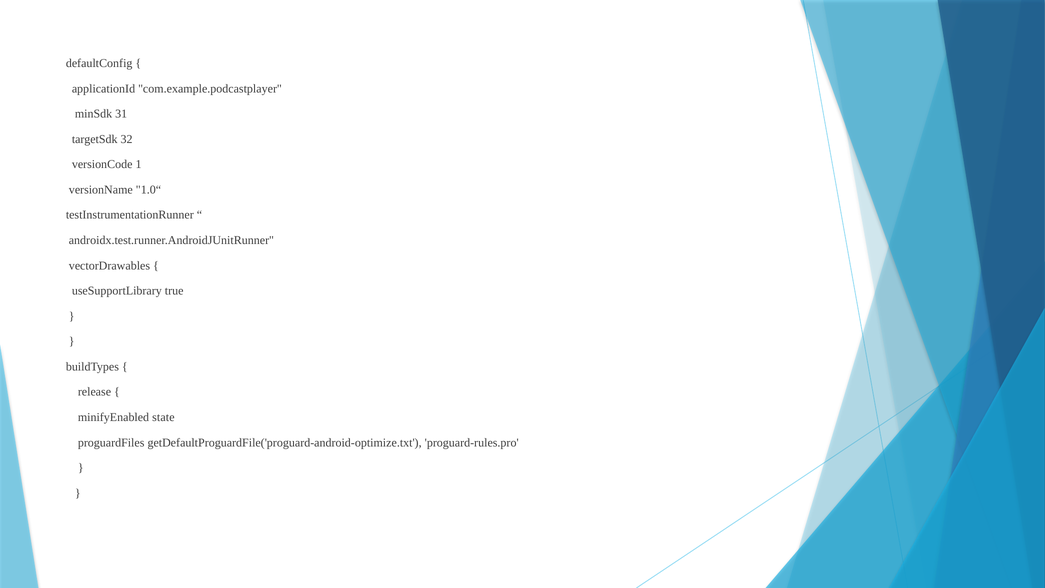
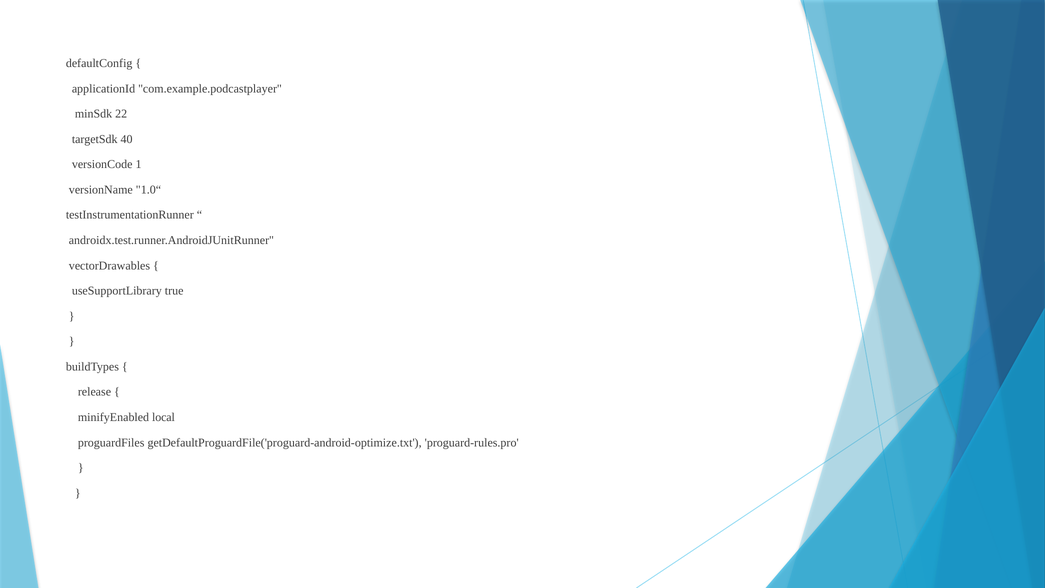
31: 31 -> 22 (121, 114)
32: 32 -> 40 (127, 139)
state: state -> local (163, 417)
